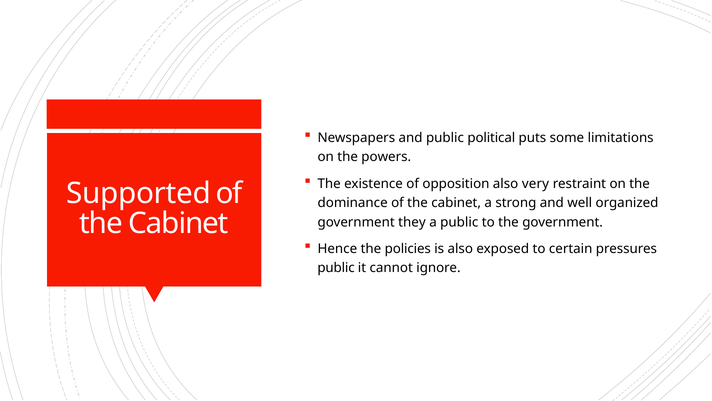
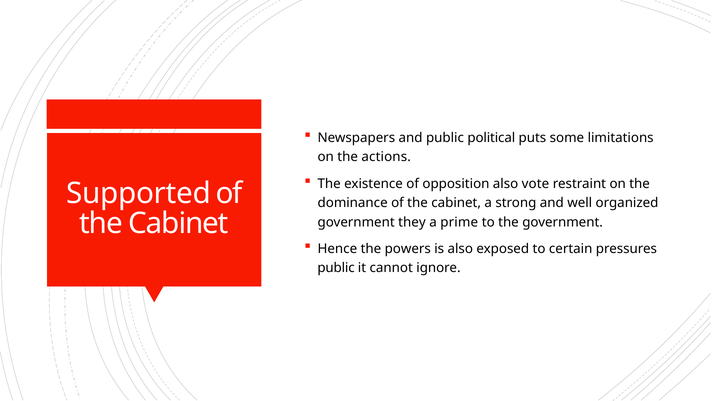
powers: powers -> actions (386, 157)
very: very -> vote (535, 183)
a public: public -> prime (459, 222)
policies: policies -> powers (408, 249)
